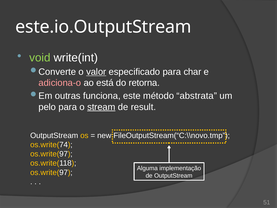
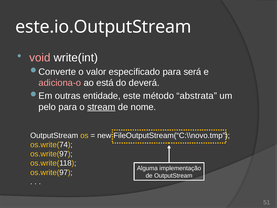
void colour: light green -> pink (40, 58)
valor underline: present -> none (96, 72)
char: char -> será (192, 72)
retorna: retorna -> deverá (144, 83)
funciona: funciona -> entidade (102, 96)
result: result -> nome (143, 107)
